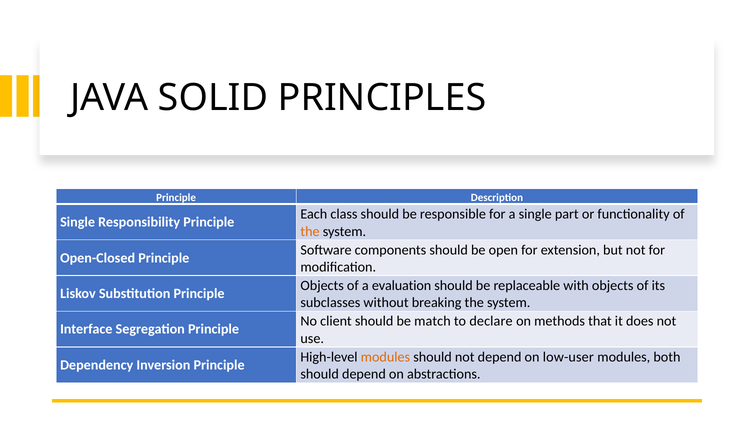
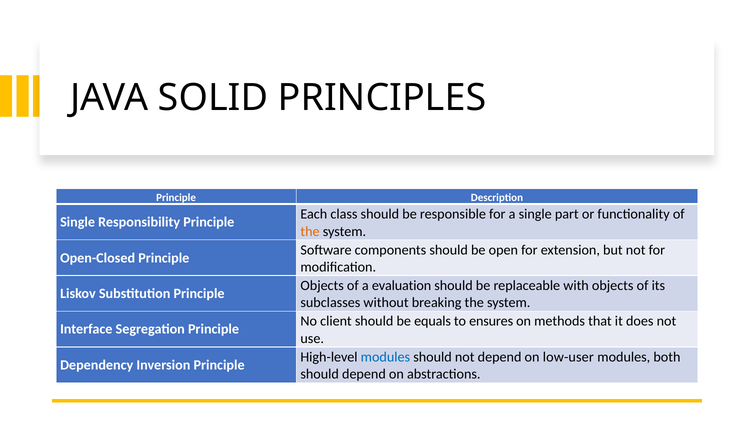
match: match -> equals (433, 321)
declare: declare -> ensures (491, 321)
modules colour: orange -> blue (385, 357)
